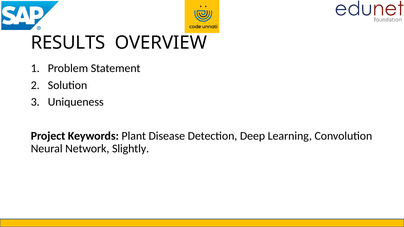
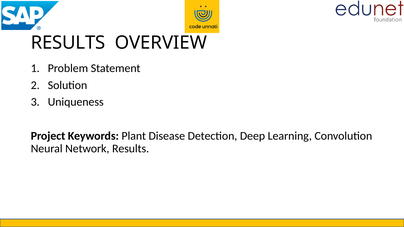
Network Slightly: Slightly -> Results (131, 149)
